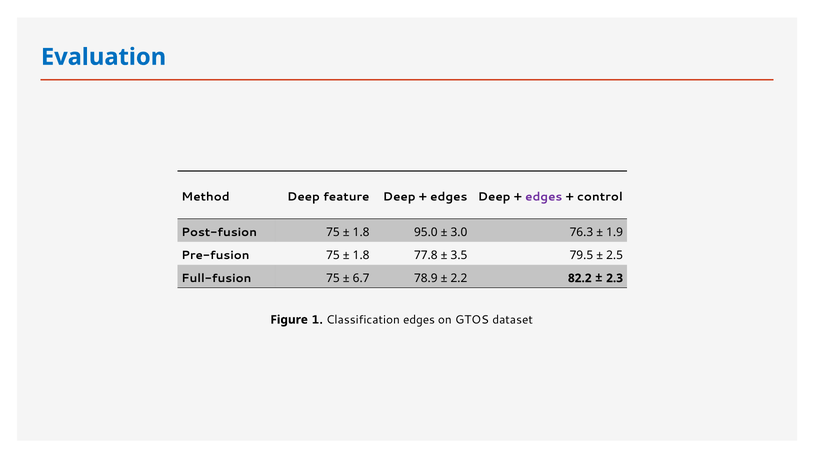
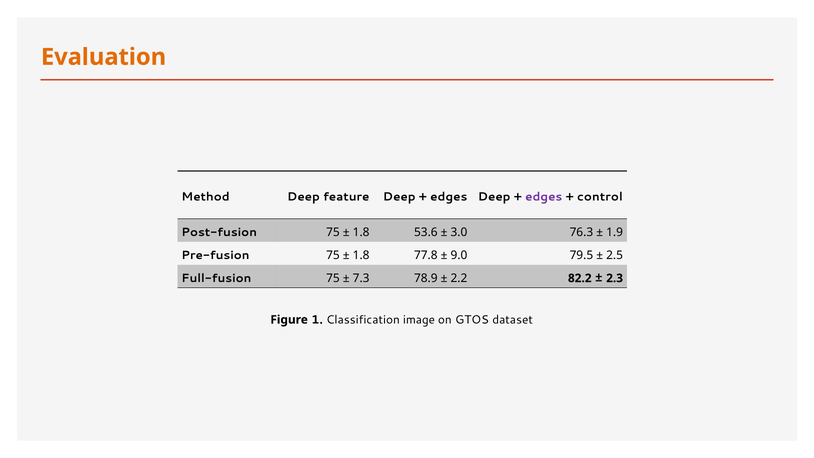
Evaluation colour: blue -> orange (104, 57)
95.0: 95.0 -> 53.6 (426, 232)
3.5: 3.5 -> 9.0 (459, 255)
6.7: 6.7 -> 7.3 (361, 278)
Classification edges: edges -> image (419, 320)
